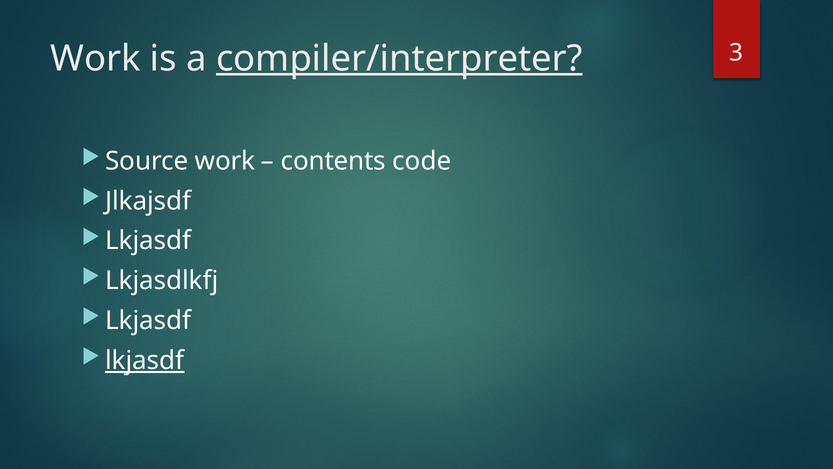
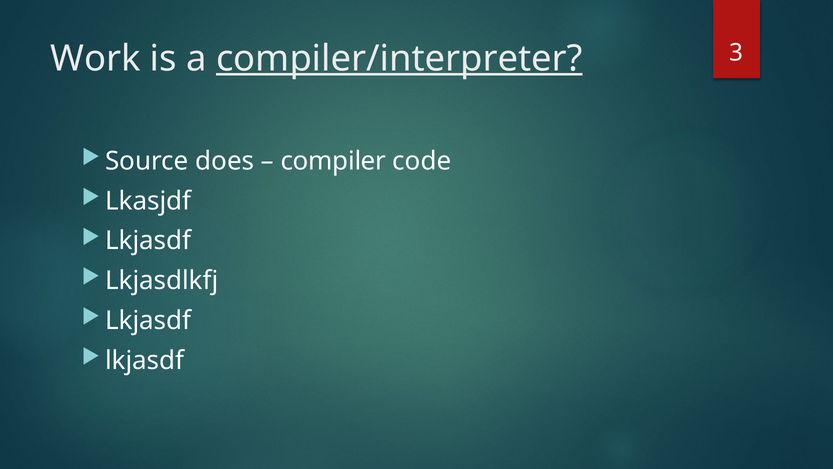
Source work: work -> does (225, 161)
contents: contents -> compiler (333, 161)
Jlkajsdf: Jlkajsdf -> Lkasjdf (148, 201)
lkjasdf underline: present -> none (145, 360)
